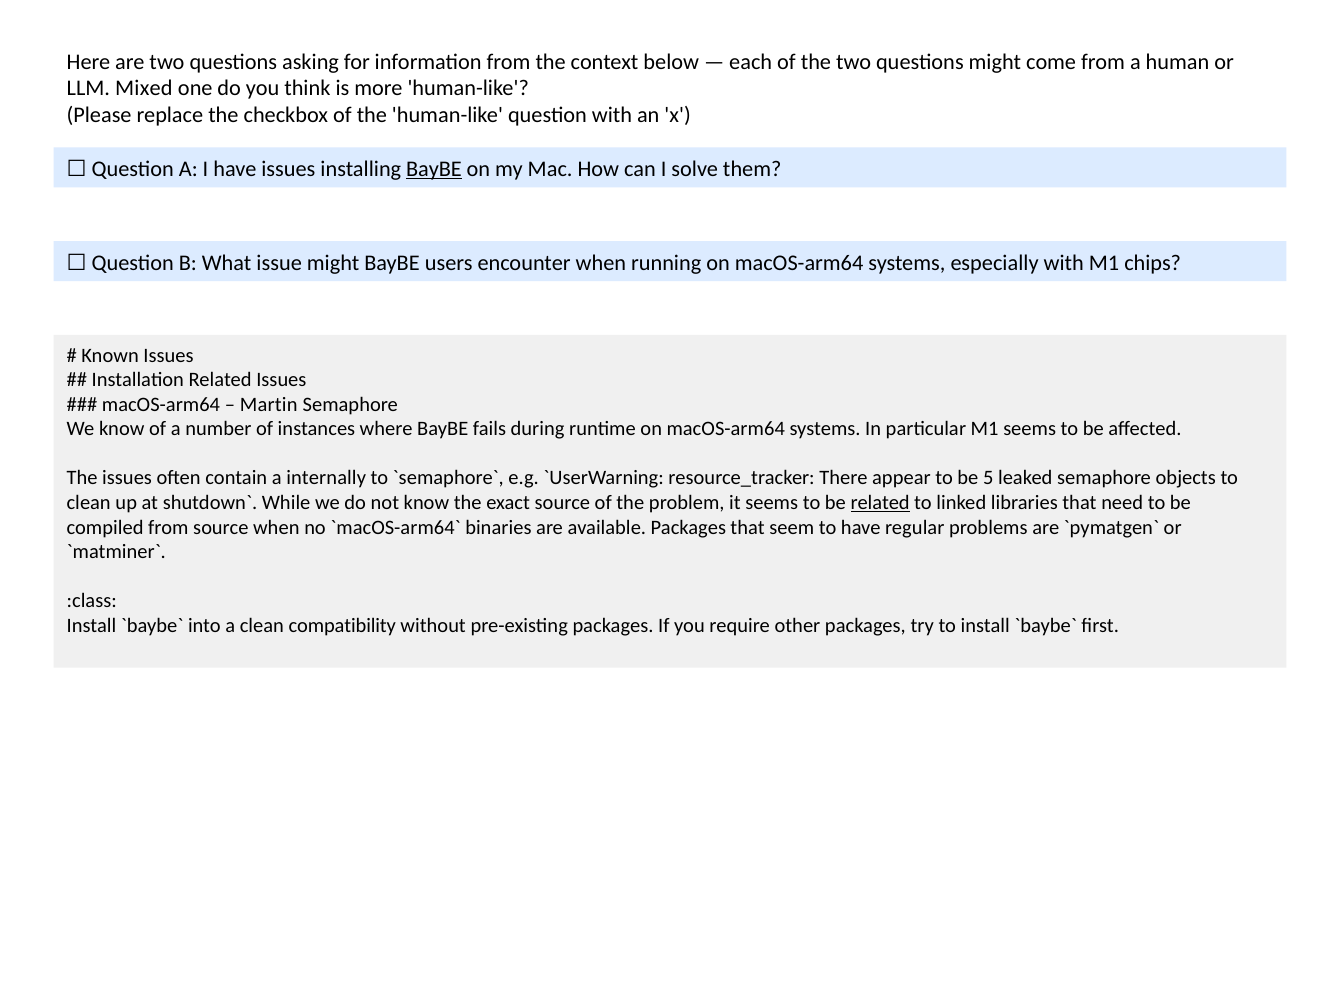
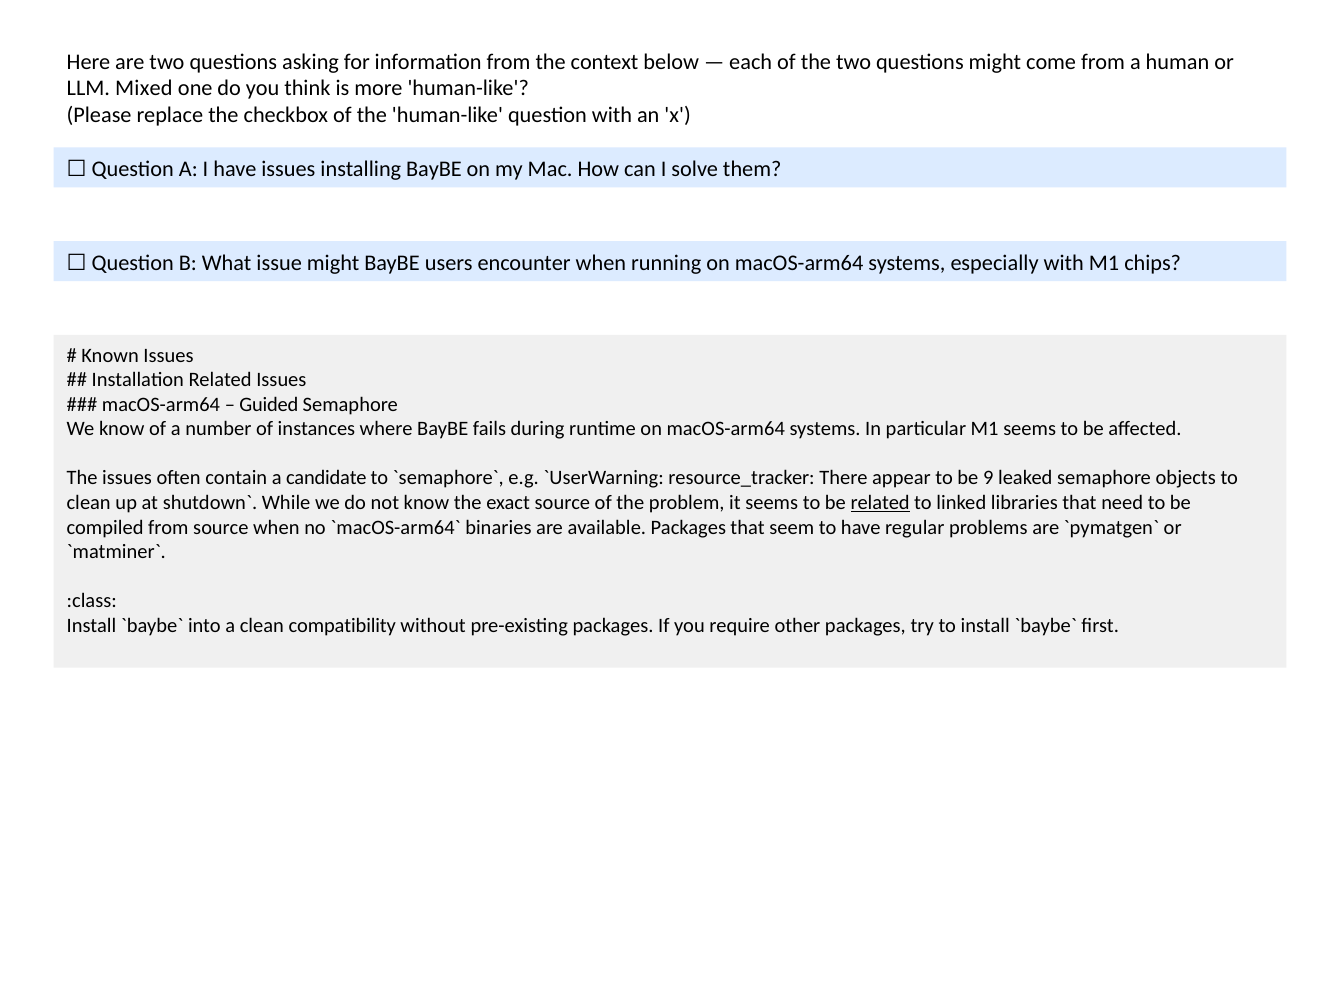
BayBE underline: present -> none (434, 169)
Martin: Martin -> Guided (269, 404)
internally: internally -> candidate (326, 478)
5: 5 -> 9 (988, 478)
